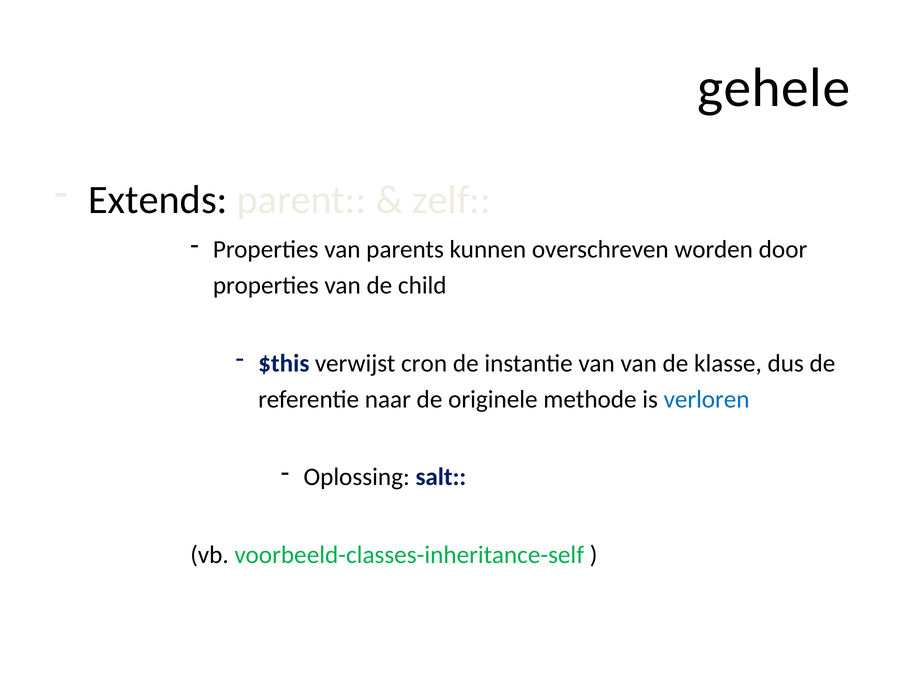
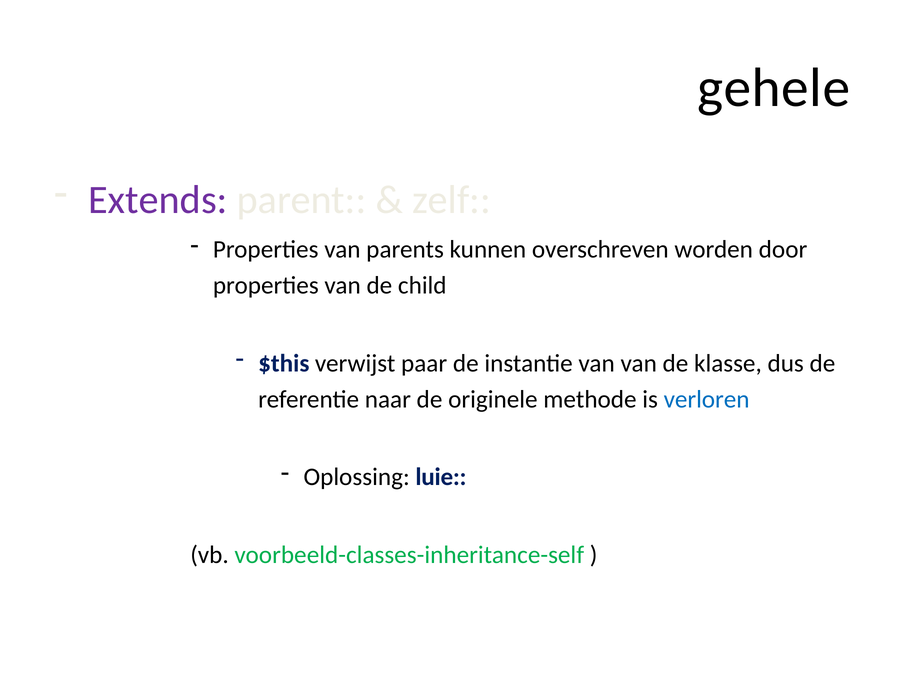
Extends colour: black -> purple (158, 200)
cron: cron -> paar (424, 363)
salt: salt -> luie (441, 477)
